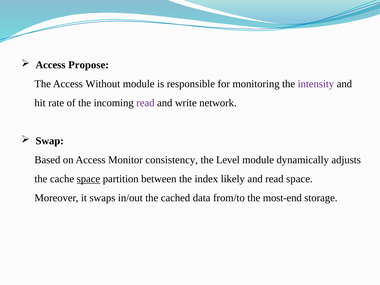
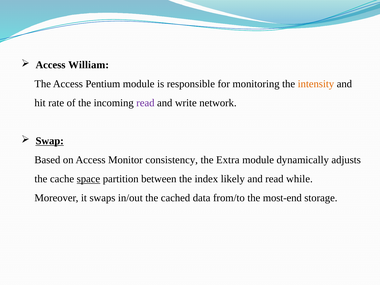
Propose: Propose -> William (89, 65)
Without: Without -> Pentium (103, 84)
intensity colour: purple -> orange (316, 84)
Swap underline: none -> present (50, 141)
Level: Level -> Extra (228, 160)
read space: space -> while (299, 179)
